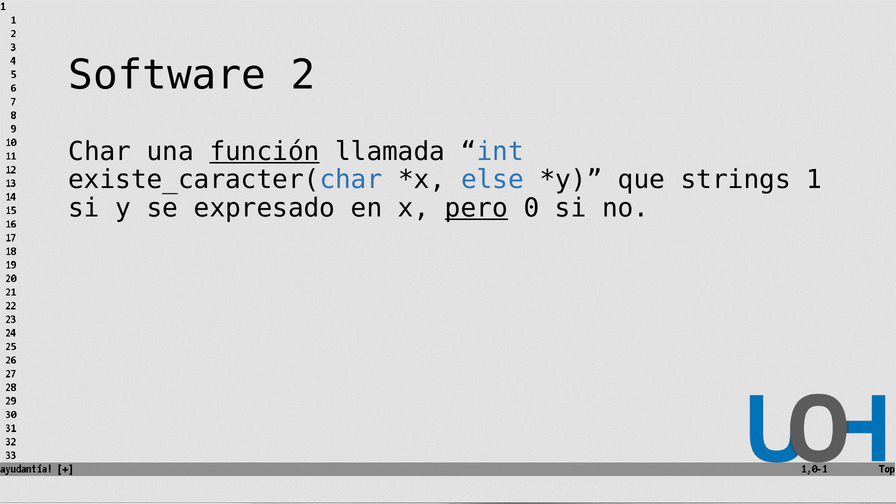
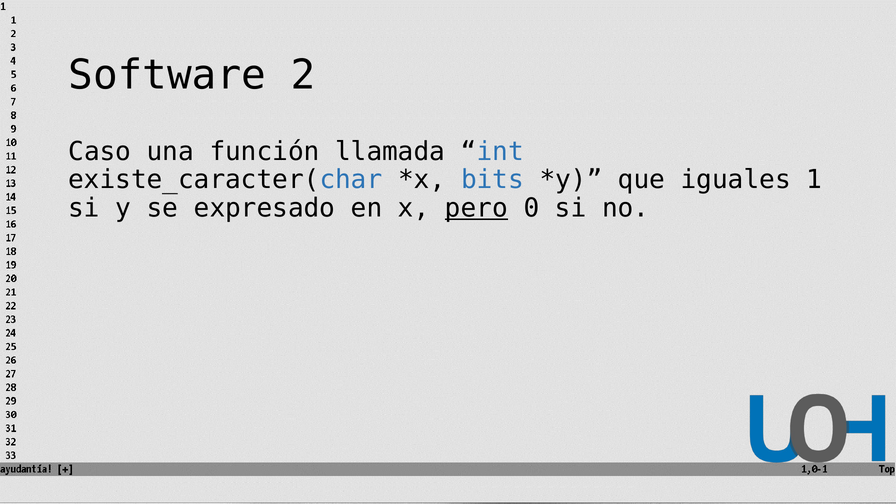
Char: Char -> Caso (100, 151)
función underline: present -> none (265, 151)
else: else -> bits (492, 180)
strings: strings -> iguales (736, 180)
